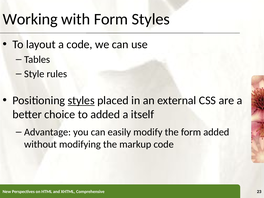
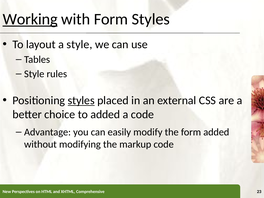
Working underline: none -> present (30, 19)
a code: code -> style (79, 44)
a itself: itself -> code (142, 115)
